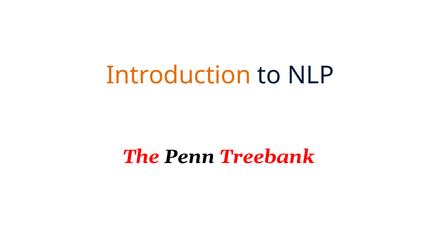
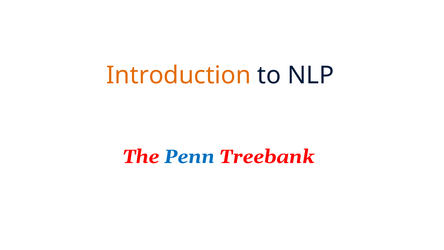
Penn colour: black -> blue (189, 157)
